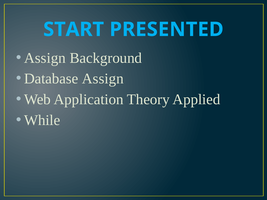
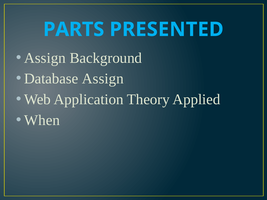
START: START -> PARTS (74, 29)
While: While -> When (42, 120)
